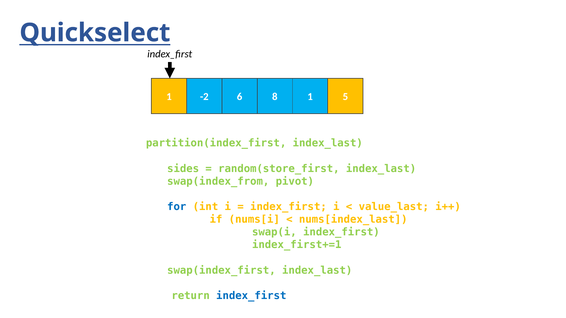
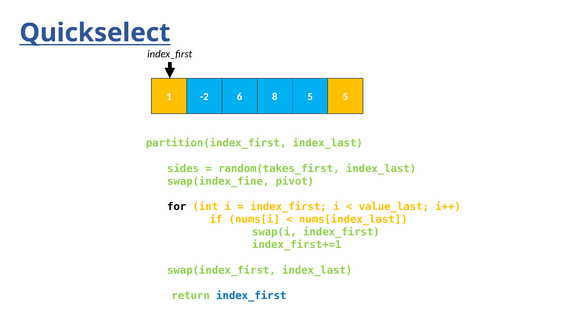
8 1: 1 -> 5 (310, 97)
random(store_first: random(store_first -> random(takes_first (279, 169)
swap(index_from: swap(index_from -> swap(index_fine (218, 181)
for colour: blue -> black (177, 207)
